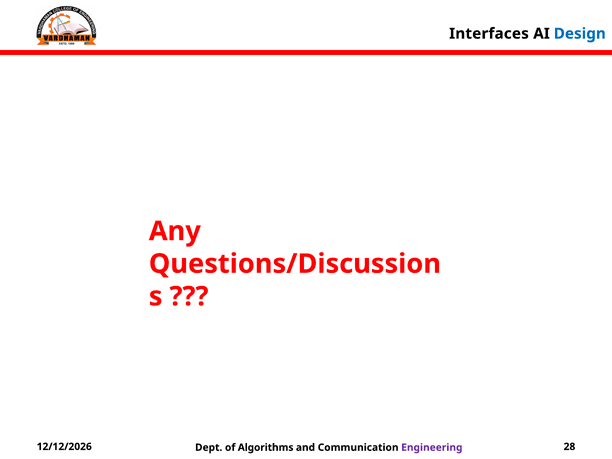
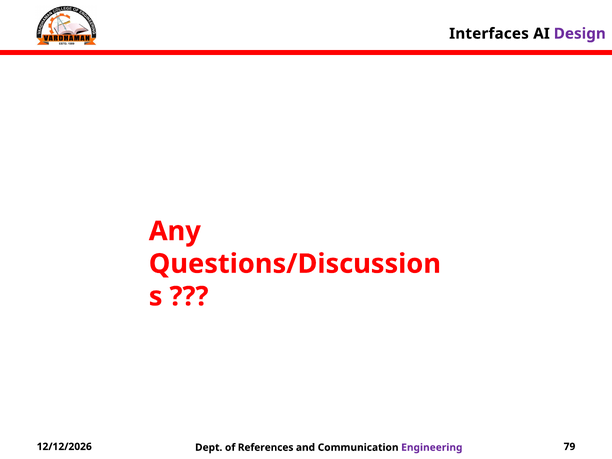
Design colour: blue -> purple (580, 34)
28: 28 -> 79 (569, 447)
Algorithms: Algorithms -> References (266, 447)
